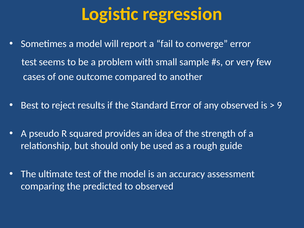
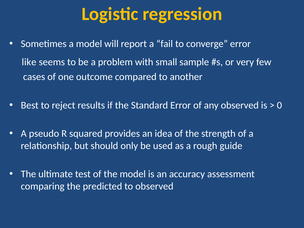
test: test -> like (29, 62)
9: 9 -> 0 (279, 105)
